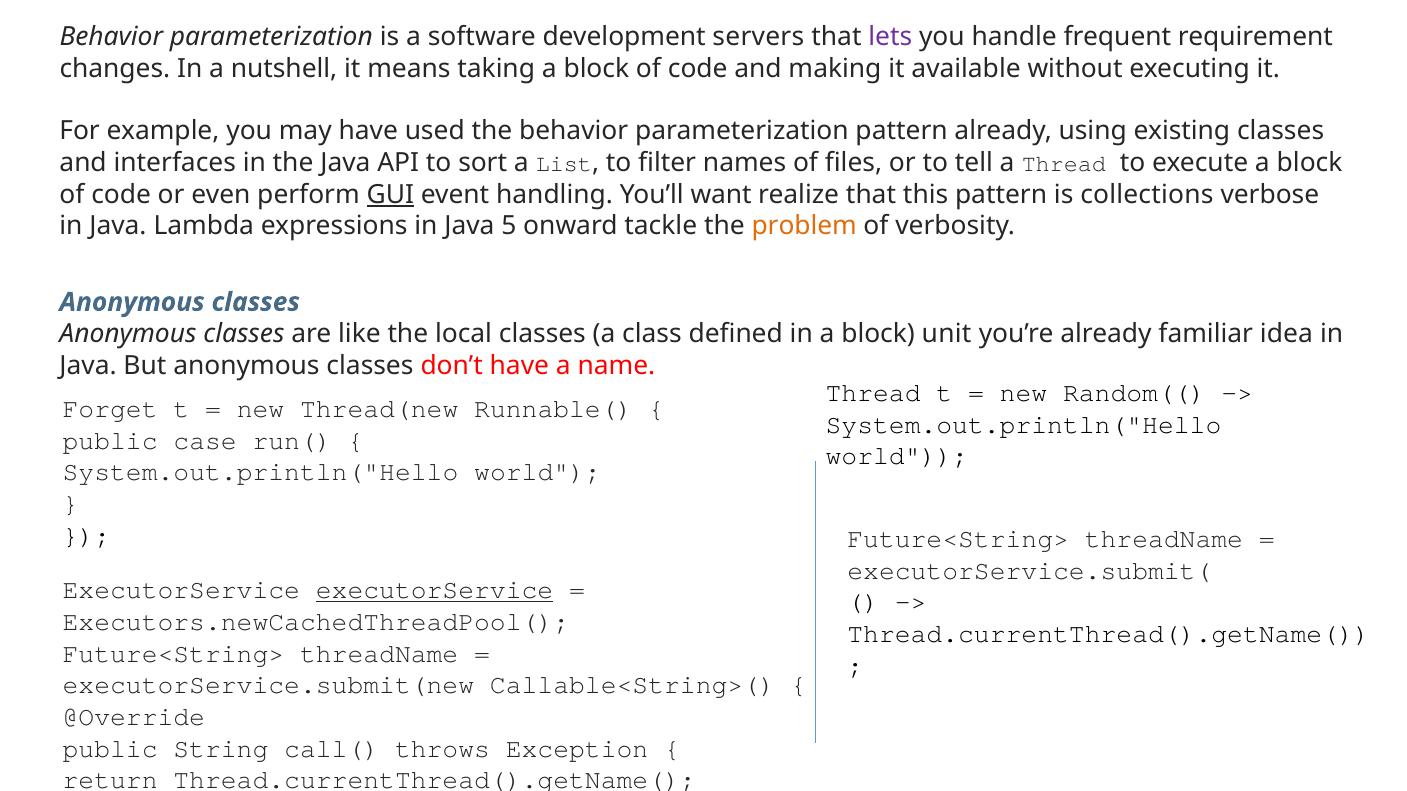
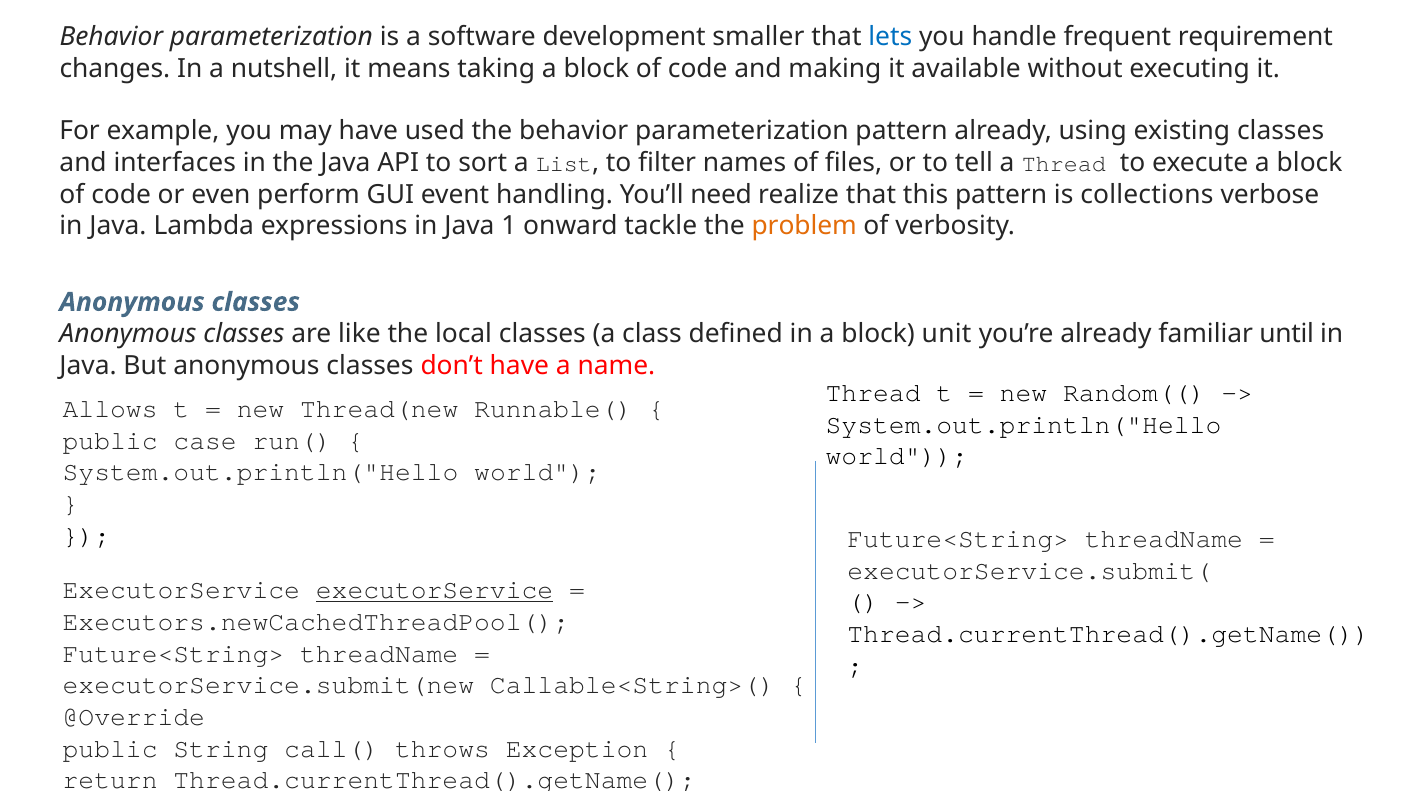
servers: servers -> smaller (758, 37)
lets colour: purple -> blue (890, 37)
GUI underline: present -> none (390, 195)
want: want -> need (721, 195)
5: 5 -> 1 (509, 226)
idea: idea -> until (1287, 334)
Forget: Forget -> Allows (110, 409)
